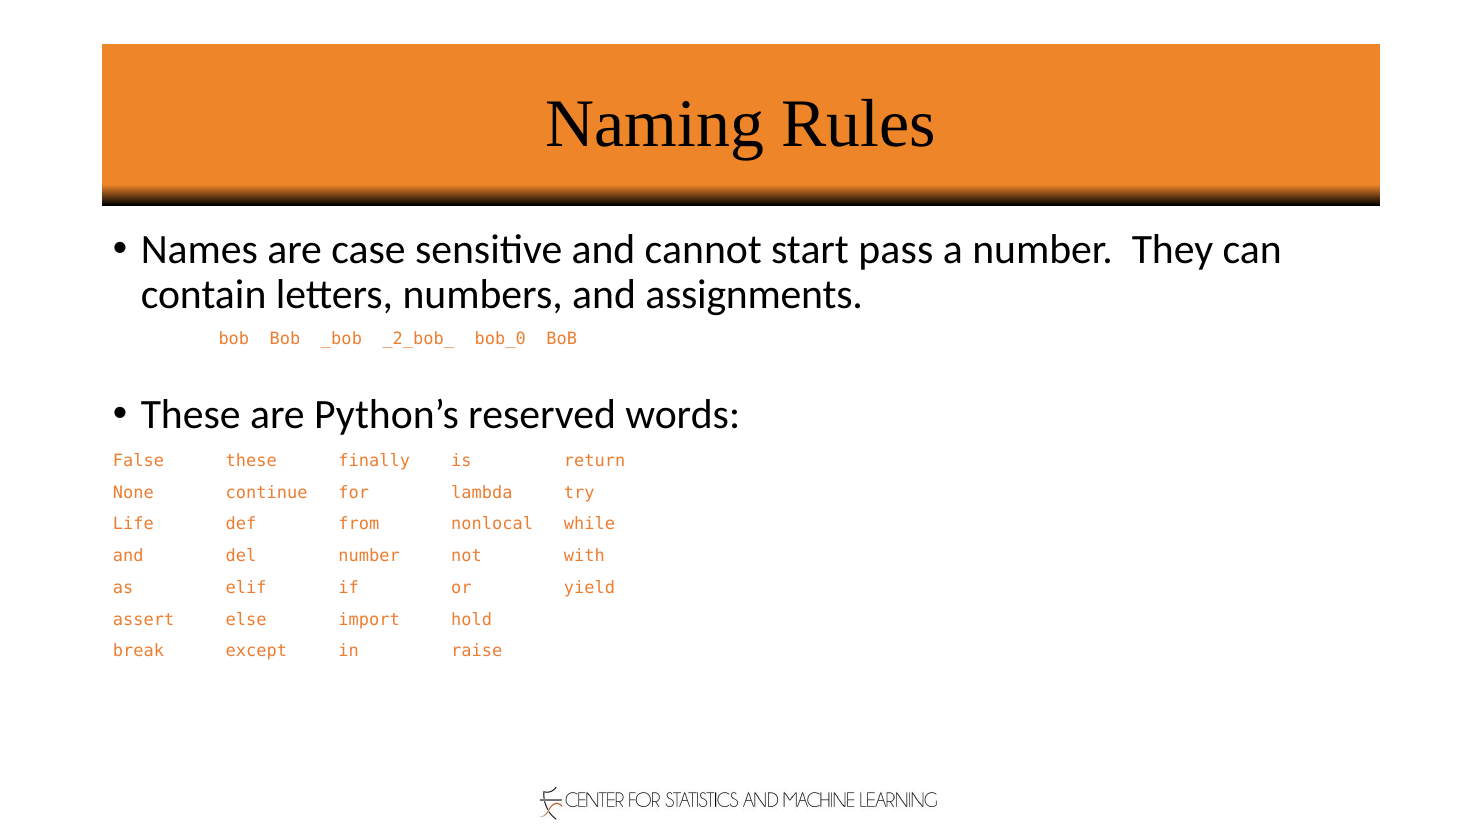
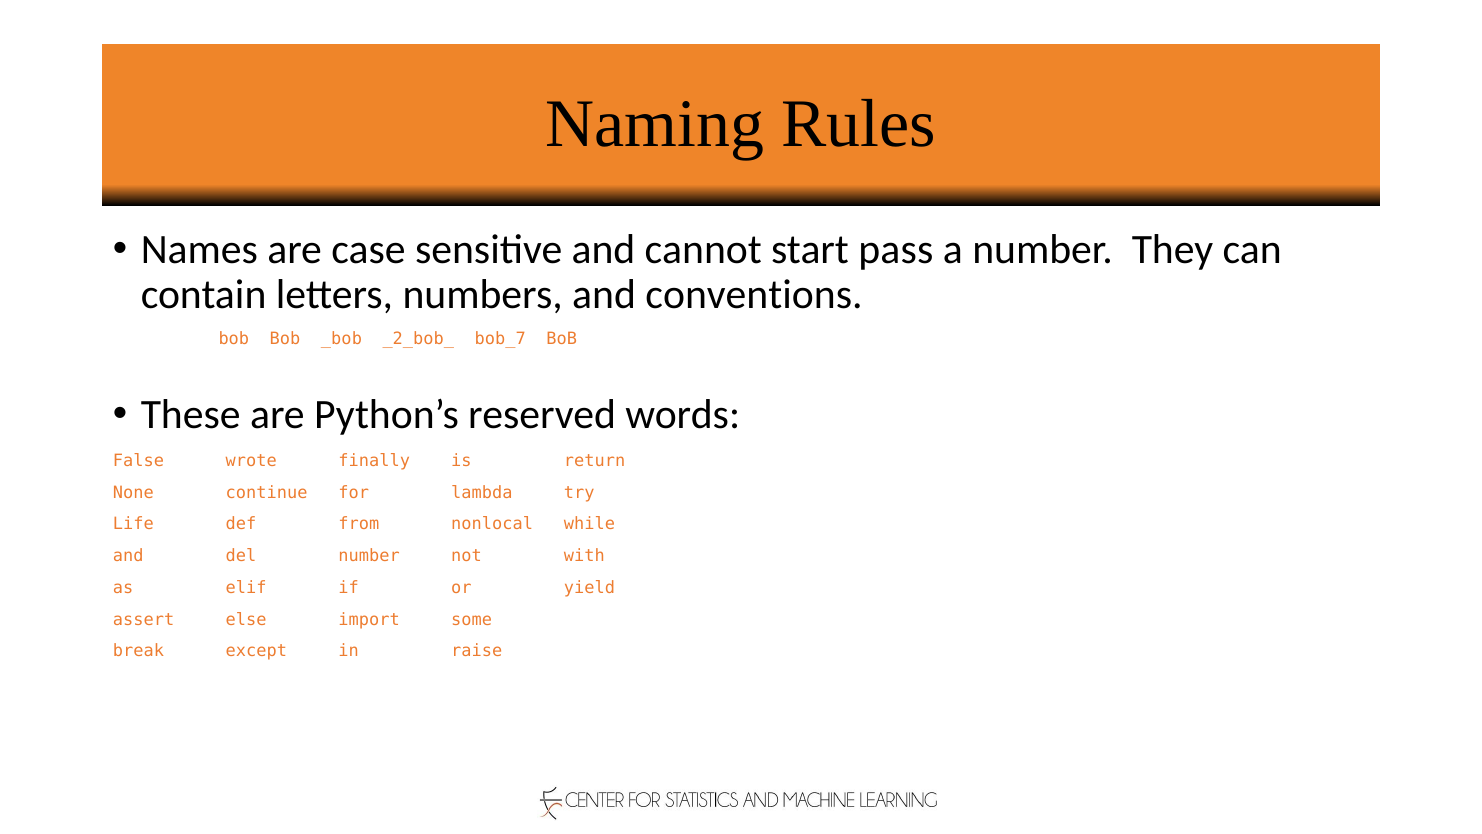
assignments: assignments -> conventions (754, 295)
bob_0: bob_0 -> bob_7 (500, 339)
False these: these -> wrote (251, 460)
hold: hold -> some (472, 619)
